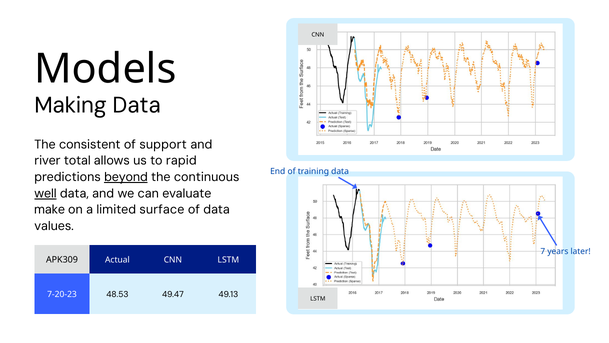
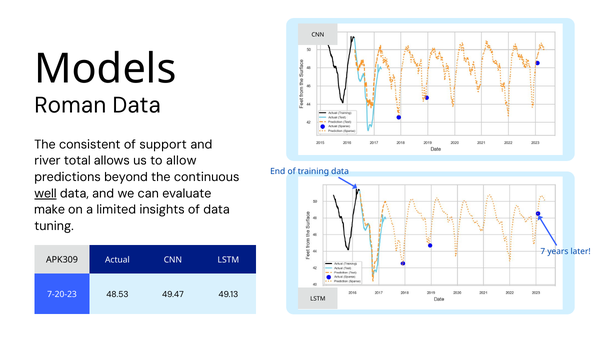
Making: Making -> Roman (70, 105)
rapid: rapid -> allow (181, 161)
beyond underline: present -> none (126, 177)
surface: surface -> insights (162, 210)
values: values -> tuning (54, 226)
